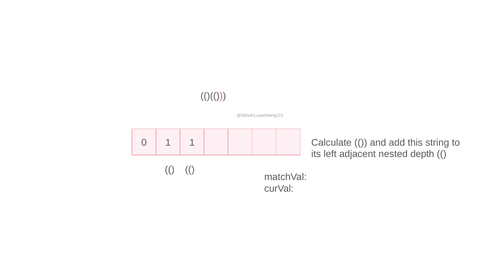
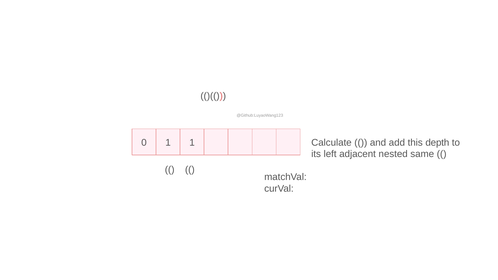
string: string -> depth (437, 143)
depth: depth -> same (422, 154)
